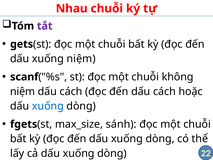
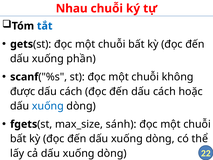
tắt colour: purple -> blue (45, 26)
xuống niệm: niệm -> phần (81, 59)
niệm: niệm -> được (23, 91)
